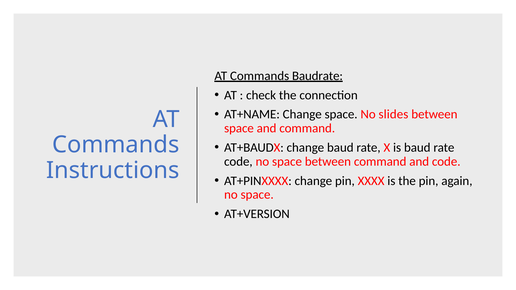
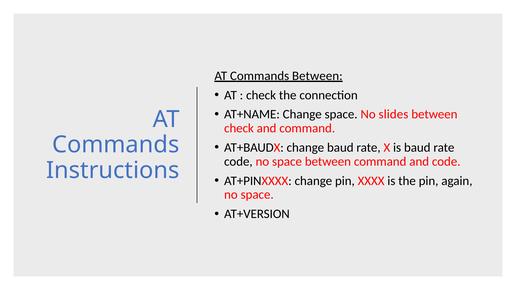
Commands Baudrate: Baudrate -> Between (317, 76)
space: space -> check (239, 128)
